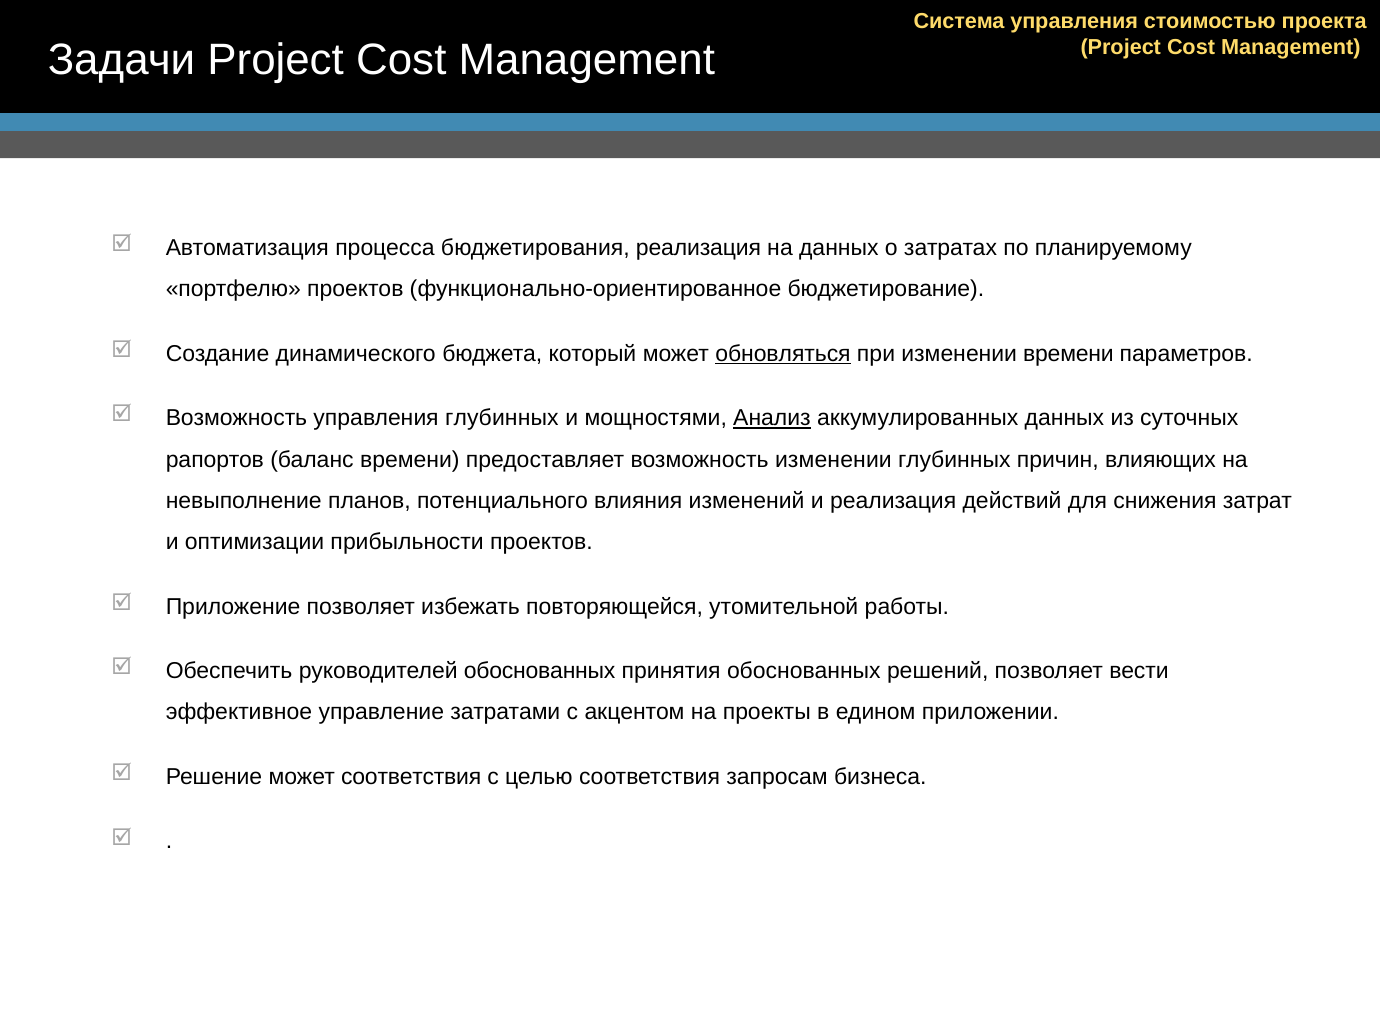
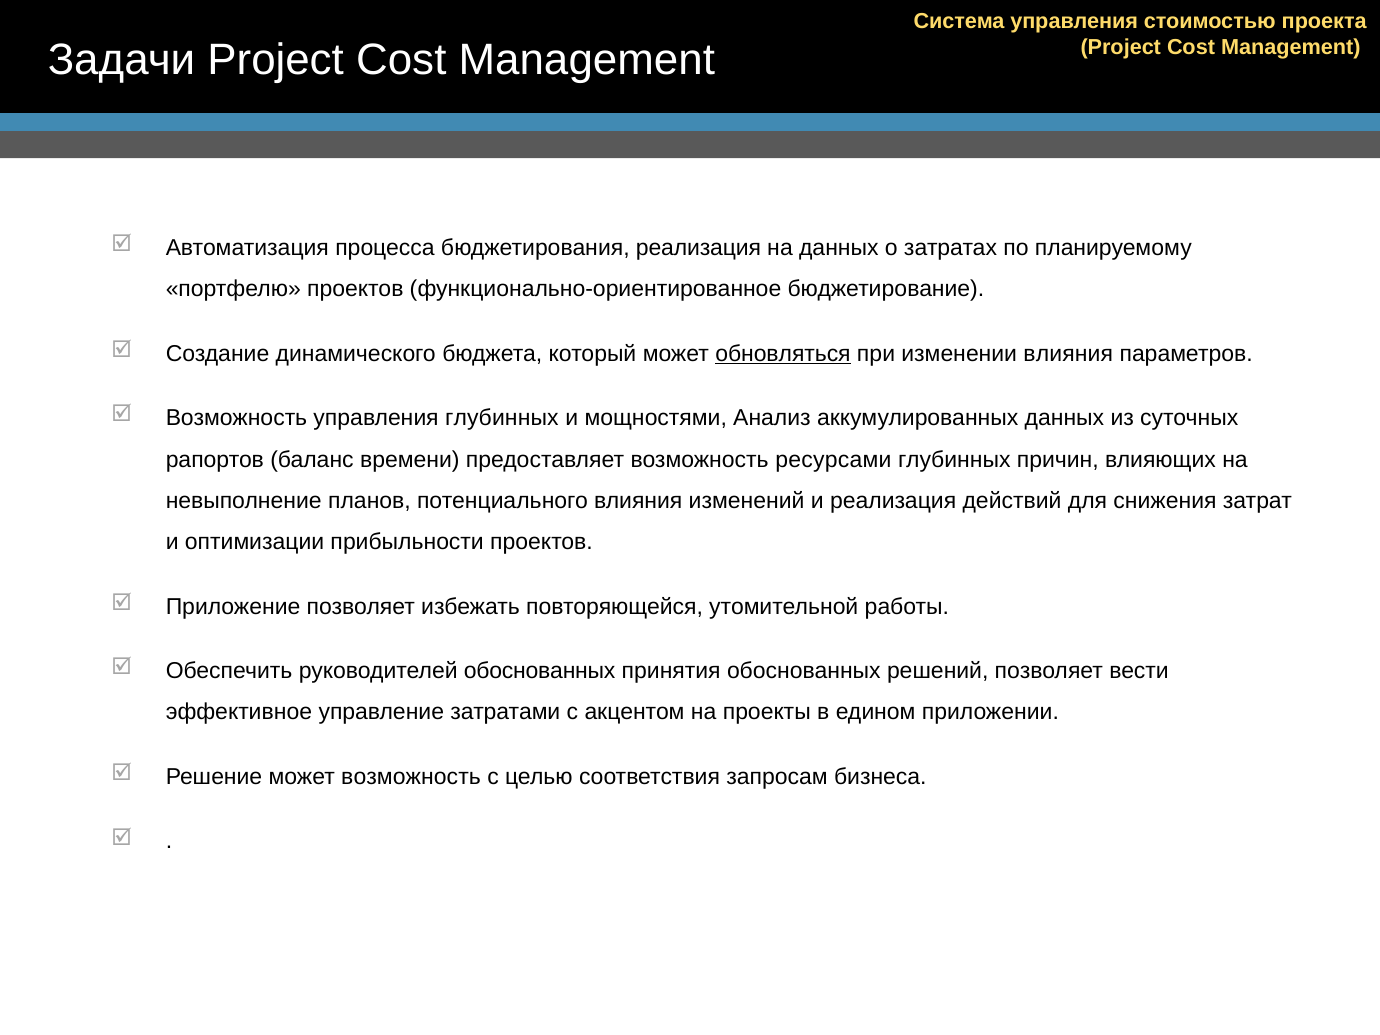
изменении времени: времени -> влияния (1068, 354)
Анализ underline: present -> none (772, 418)
возможность изменении: изменении -> ресурсами (833, 459)
может соответствия: соответствия -> возможность (411, 777)
